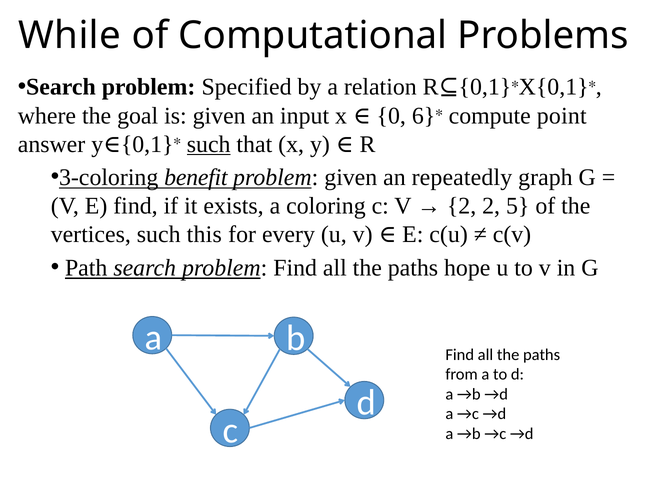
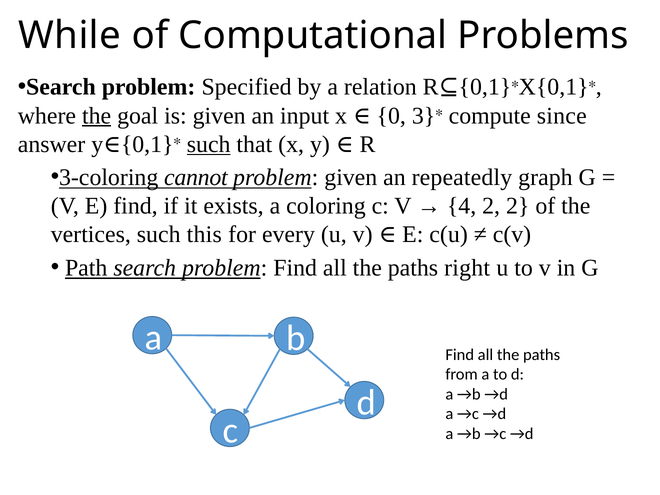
the underline: none -> present (97, 116)
6: 6 -> 3 (424, 116)
point: point -> since (562, 116)
benefit: benefit -> cannot (196, 177)
2: 2 -> 4 (462, 206)
2 5: 5 -> 2 (518, 206)
hope: hope -> right (467, 268)
